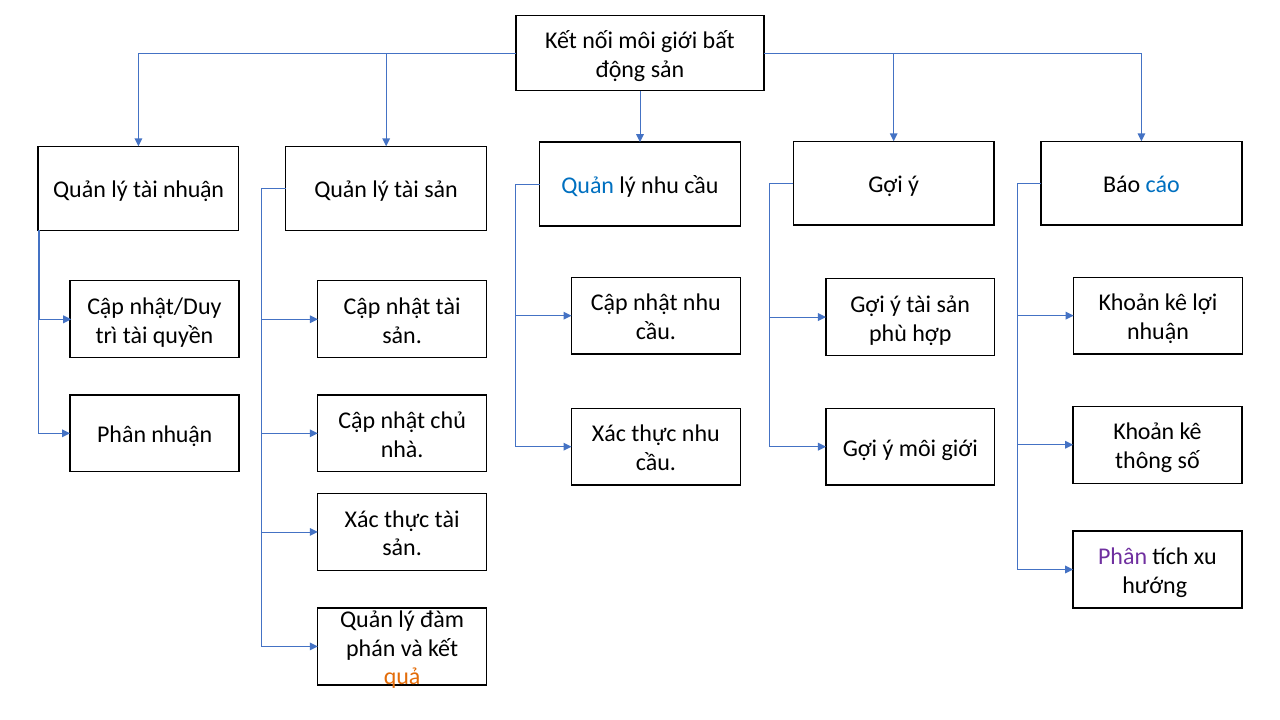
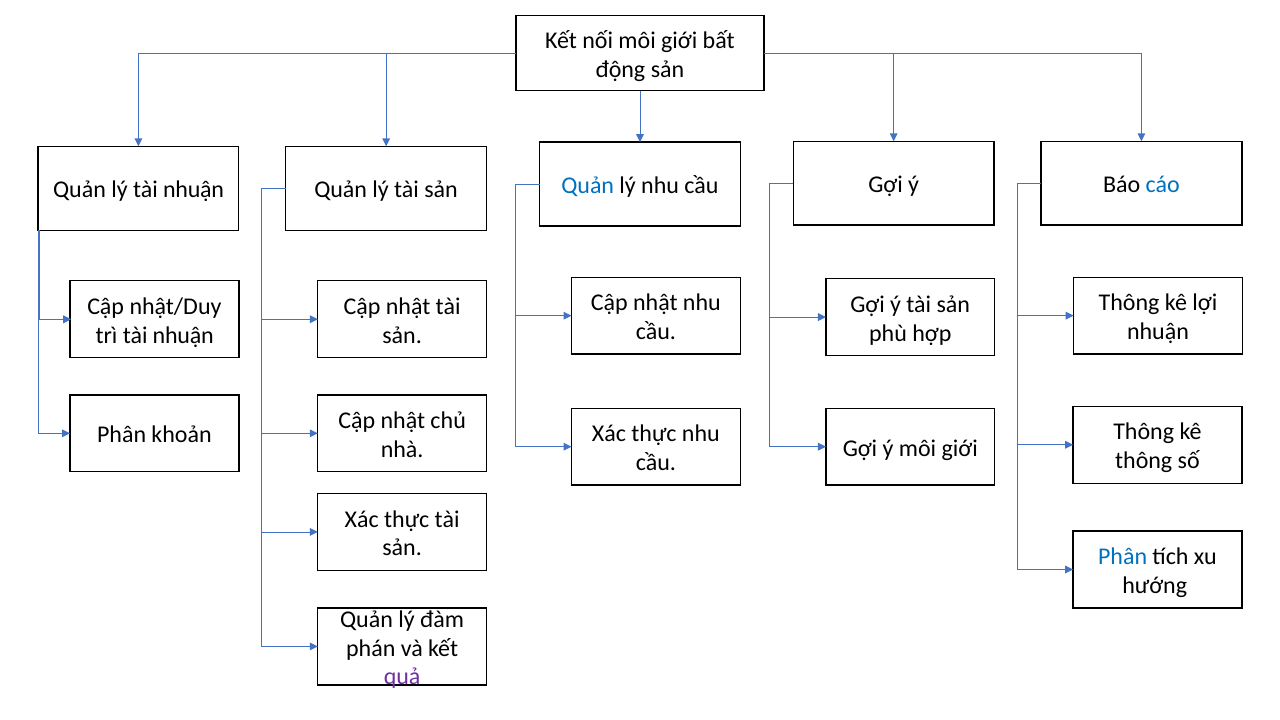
Khoản: Khoản -> Thông (1129, 303)
trì tài quyền: quyền -> nhuận (183, 335)
Khoản: Khoản -> Thông (1144, 432)
Phân nhuận: nhuận -> khoản (182, 435)
Phân colour: purple -> blue (1123, 557)
quả colour: orange -> purple (402, 677)
